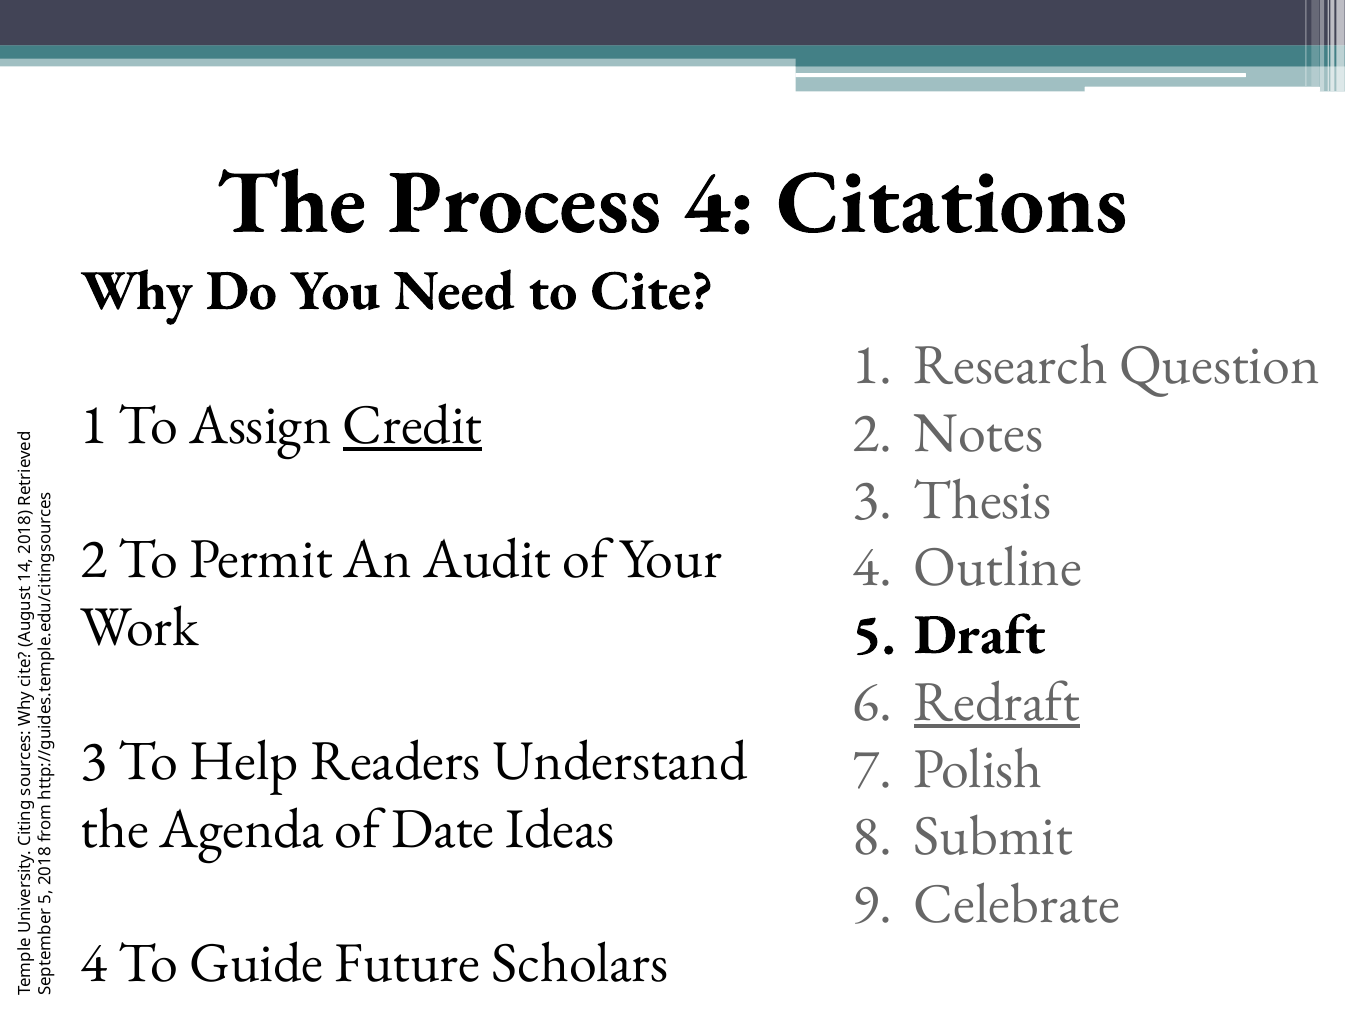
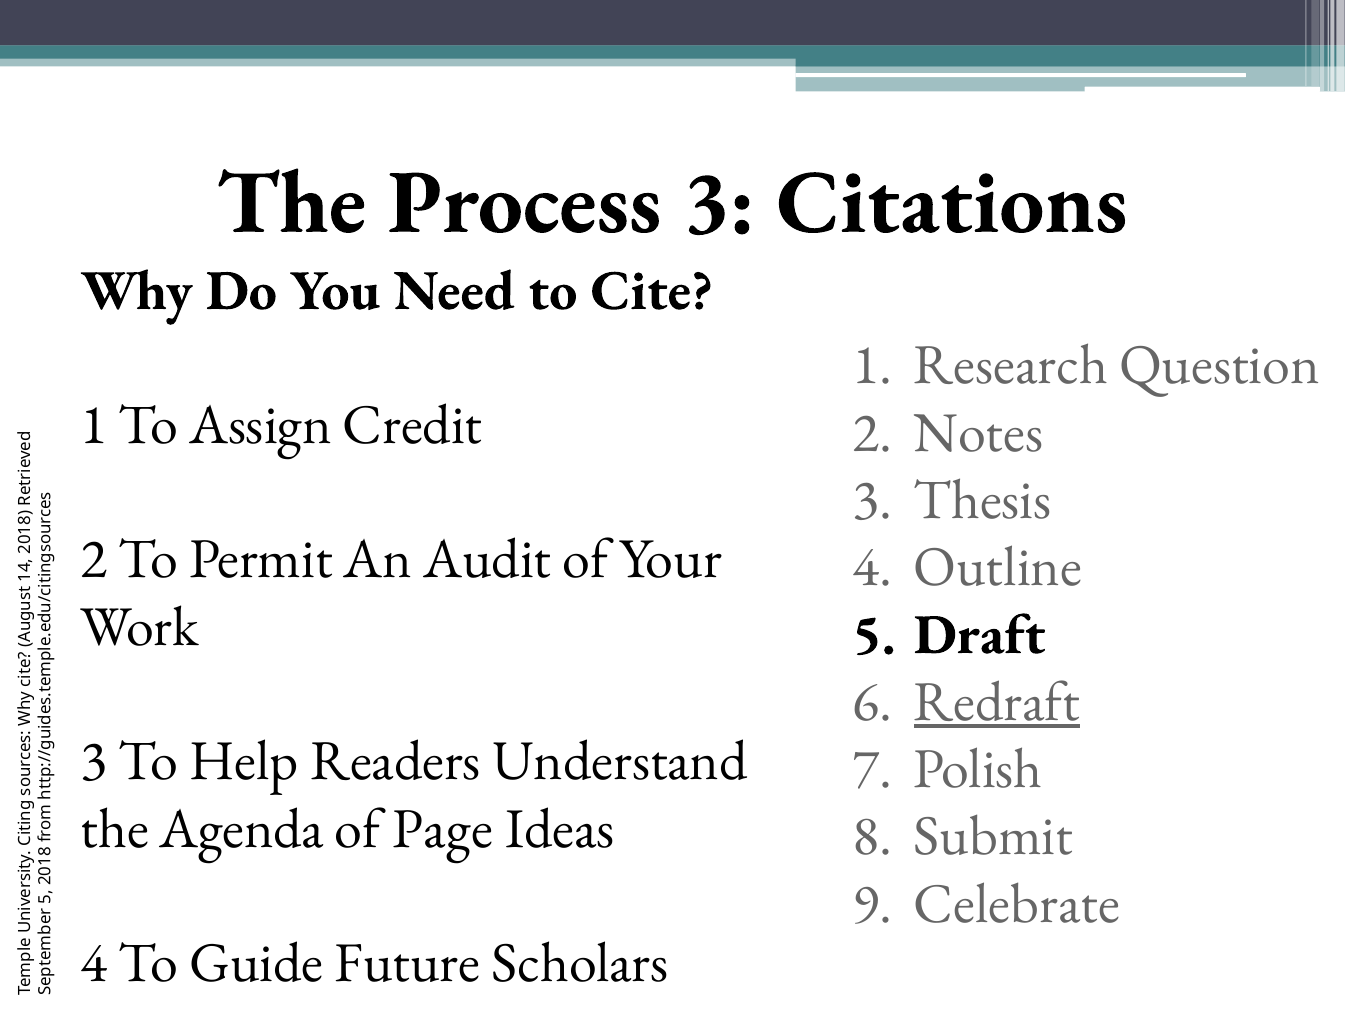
Process 4: 4 -> 3 (719, 202)
Credit underline: present -> none (413, 425)
Date: Date -> Page (443, 828)
